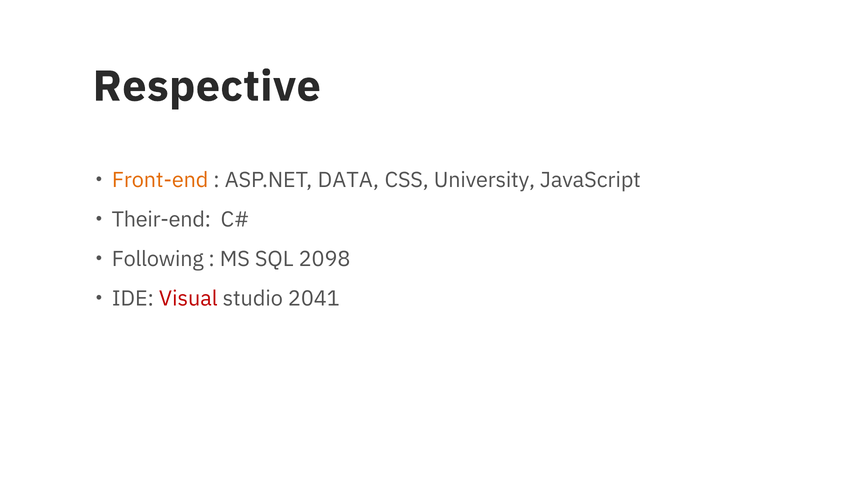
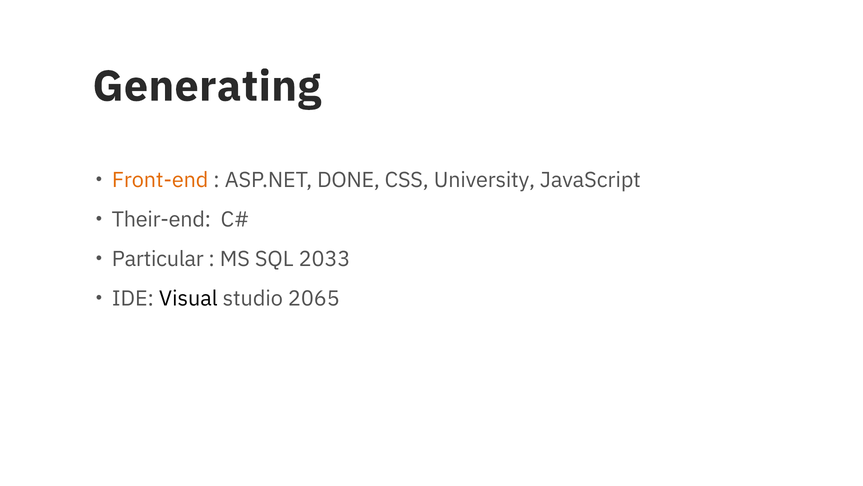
Respective: Respective -> Generating (207, 86)
DATA: DATA -> DONE (349, 180)
Following: Following -> Particular (158, 259)
2098: 2098 -> 2033 (325, 259)
Visual colour: red -> black (188, 298)
2041: 2041 -> 2065 (314, 298)
